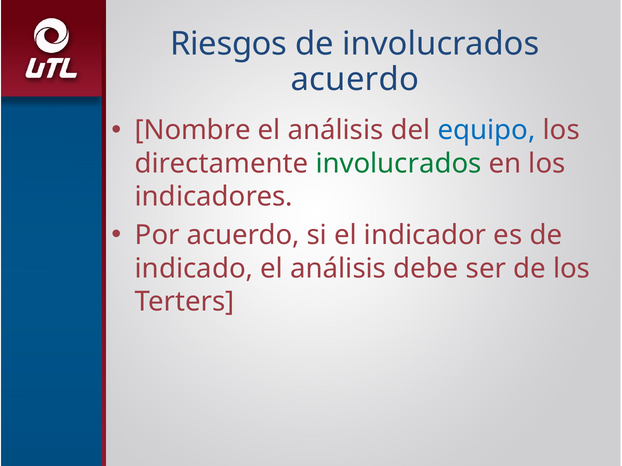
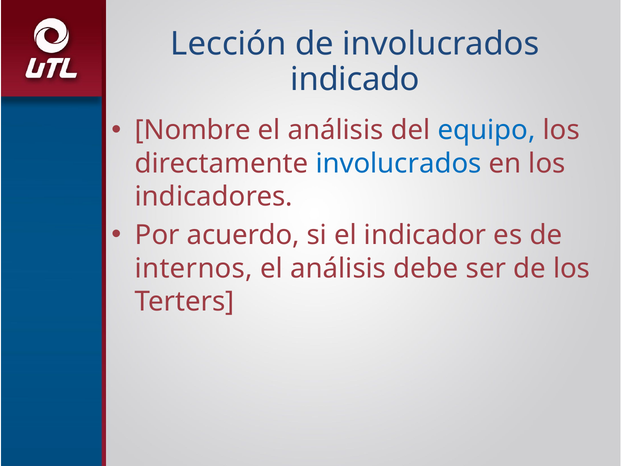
Riesgos: Riesgos -> Lección (228, 44)
acuerdo: acuerdo -> indicado (355, 80)
involucrados colour: green -> blue (398, 164)
indicado: indicado -> internos (194, 269)
